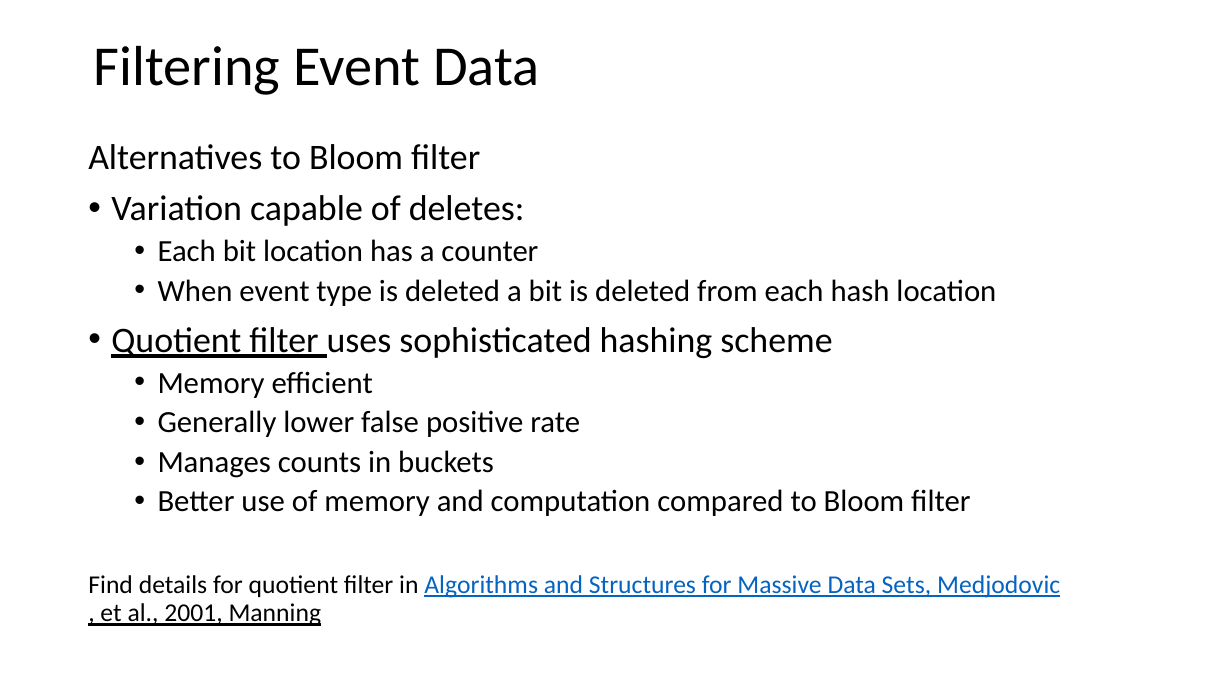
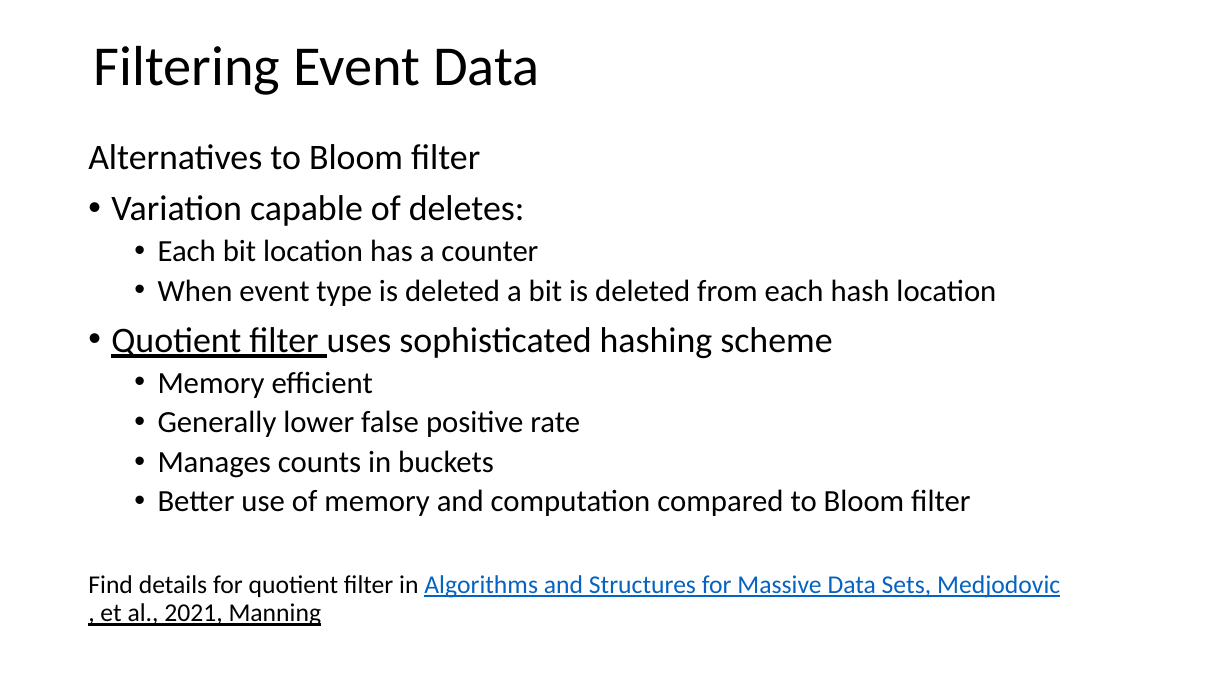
2001: 2001 -> 2021 (194, 613)
